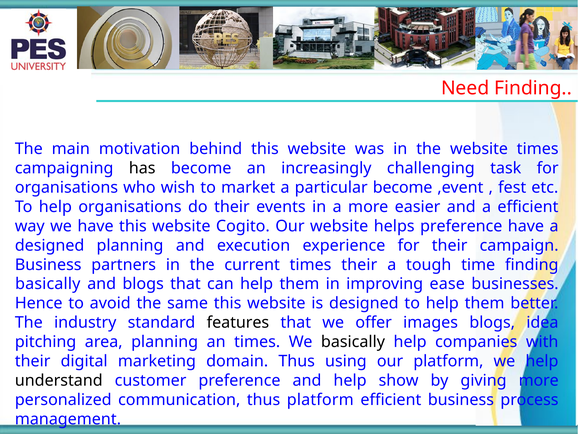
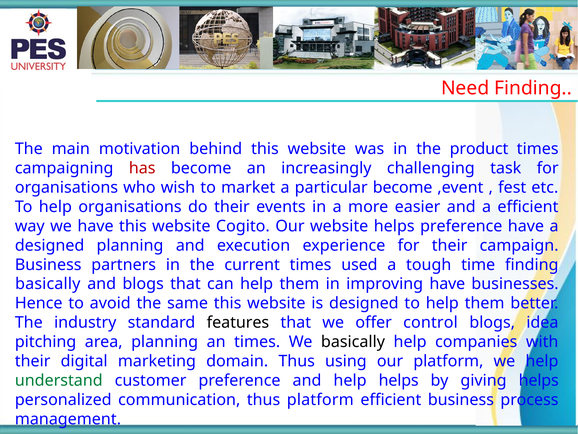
the website: website -> product (479, 149)
has colour: black -> red (142, 168)
times their: their -> used (359, 264)
improving ease: ease -> have (447, 284)
images: images -> control (430, 322)
understand colour: black -> green (59, 380)
help show: show -> helps (399, 380)
giving more: more -> helps (539, 380)
